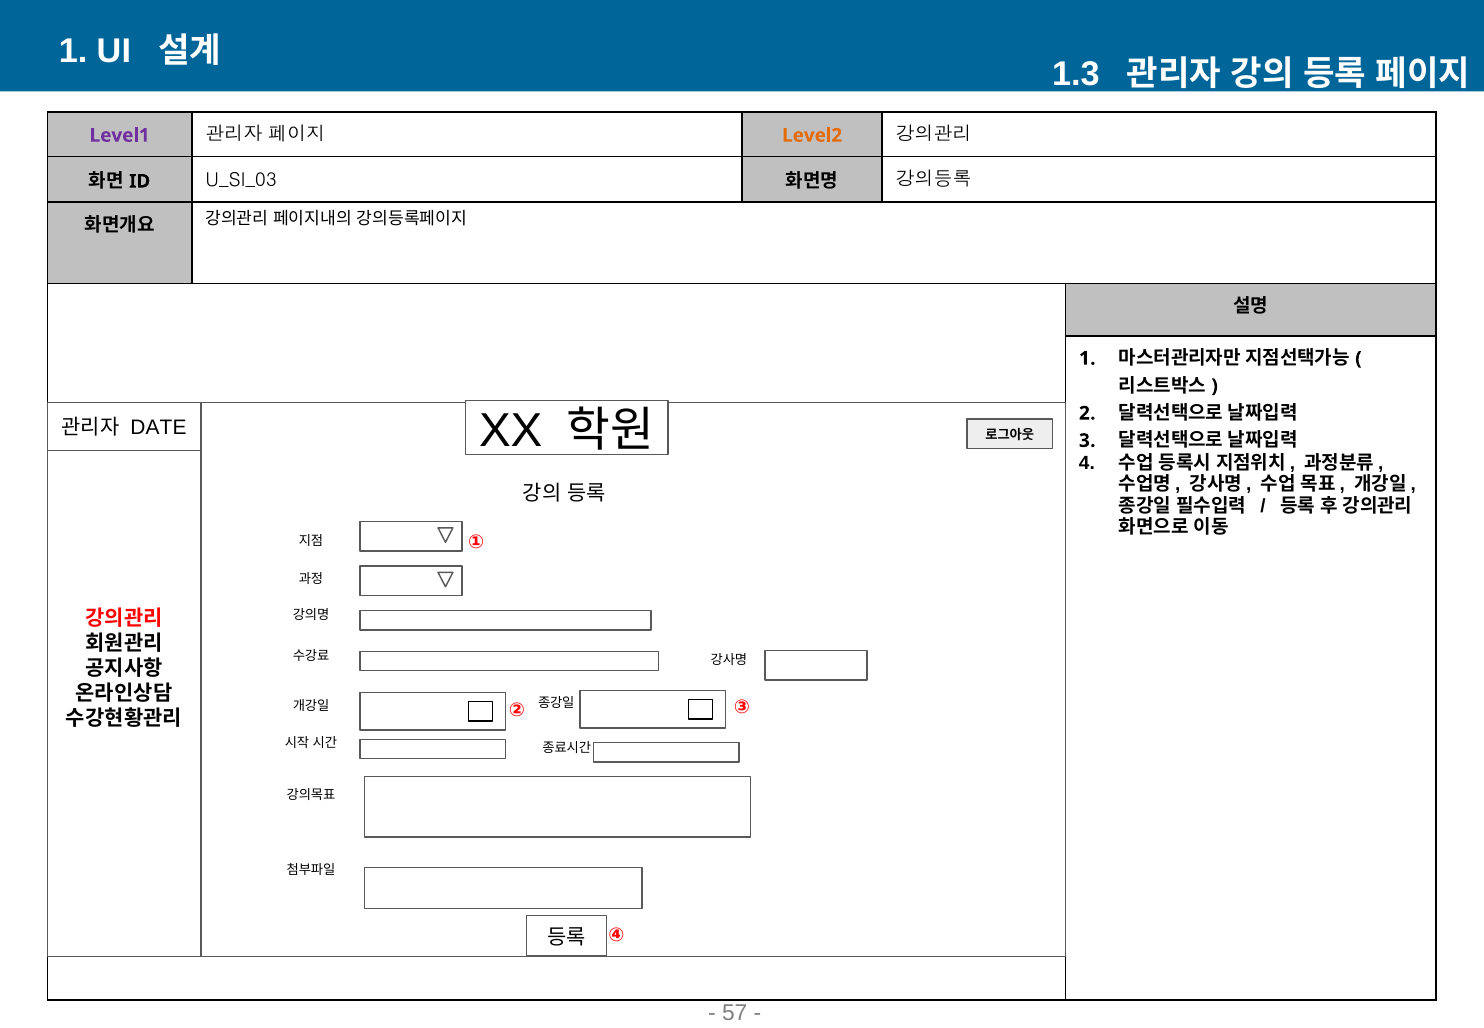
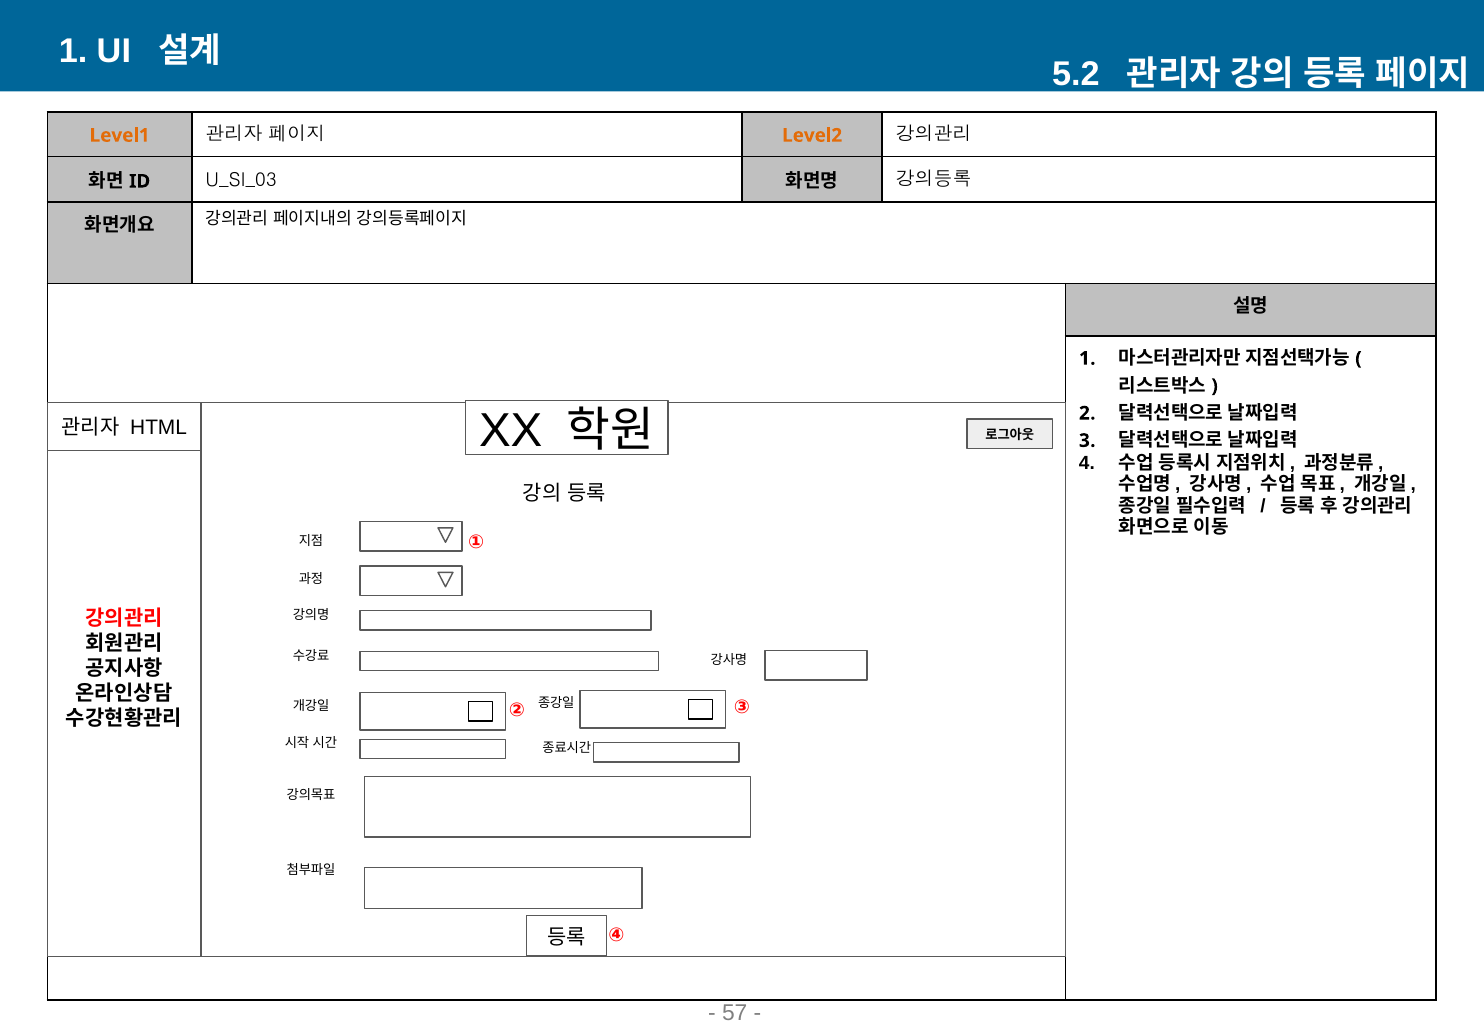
1.3: 1.3 -> 5.2 (1076, 74)
Level1 colour: purple -> orange (120, 135)
DATE: DATE -> HTML (159, 428)
